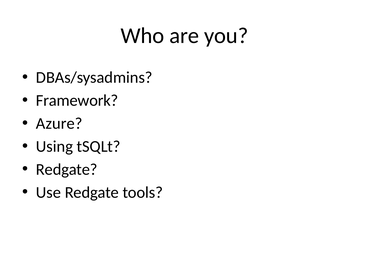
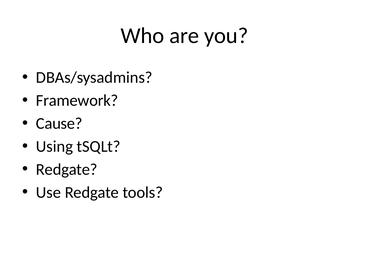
Azure: Azure -> Cause (59, 123)
